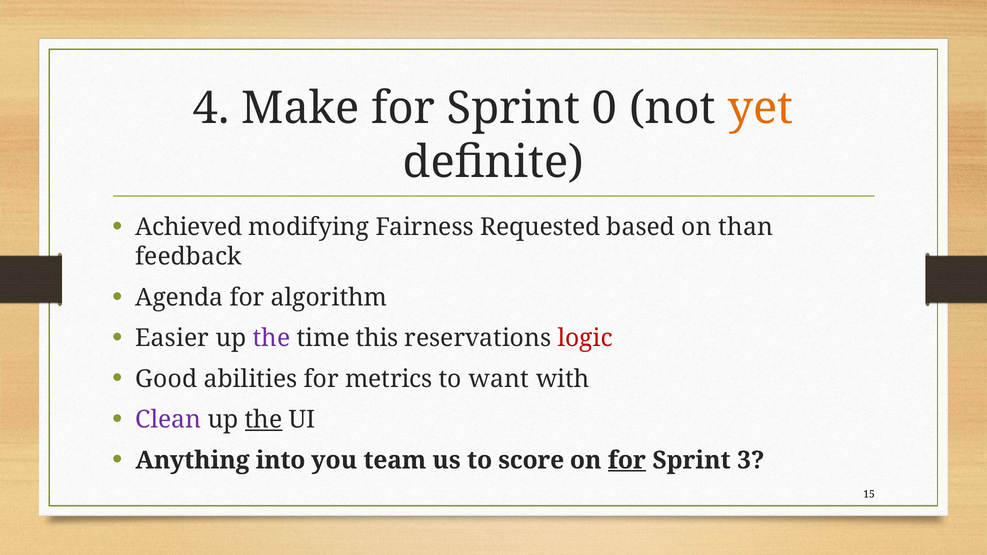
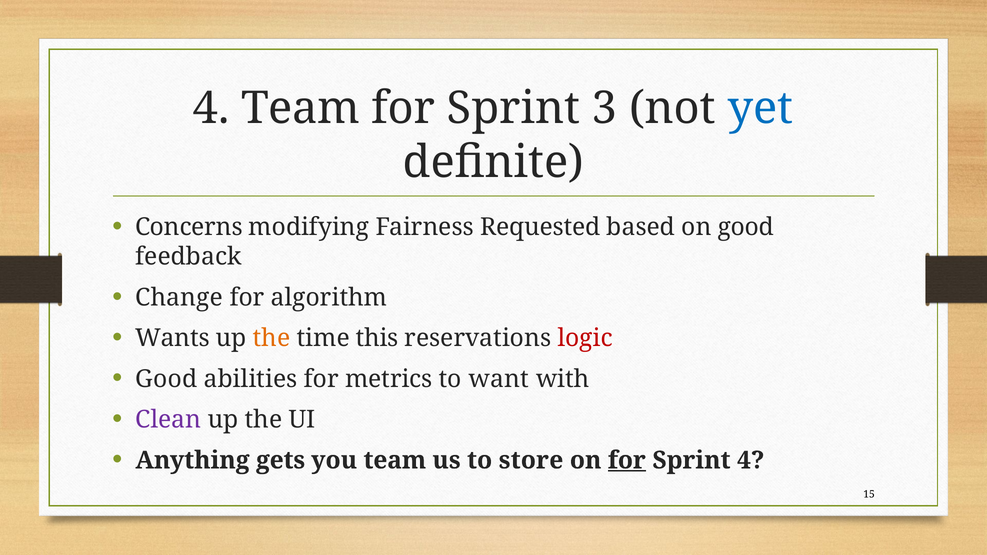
4 Make: Make -> Team (301, 108)
0: 0 -> 3 (605, 108)
yet colour: orange -> blue (761, 108)
Achieved: Achieved -> Concerns (189, 227)
on than: than -> good (746, 227)
Agenda: Agenda -> Change (179, 298)
Easier: Easier -> Wants (172, 338)
the colour: purple -> orange (272, 338)
the underline: present -> none (264, 420)
into: into -> gets (281, 460)
score: score -> store (531, 460)
Sprint 3: 3 -> 4 (751, 460)
